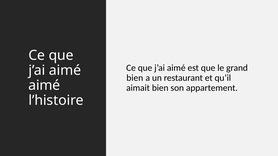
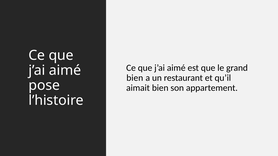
aimé: aimé -> pose (44, 86)
